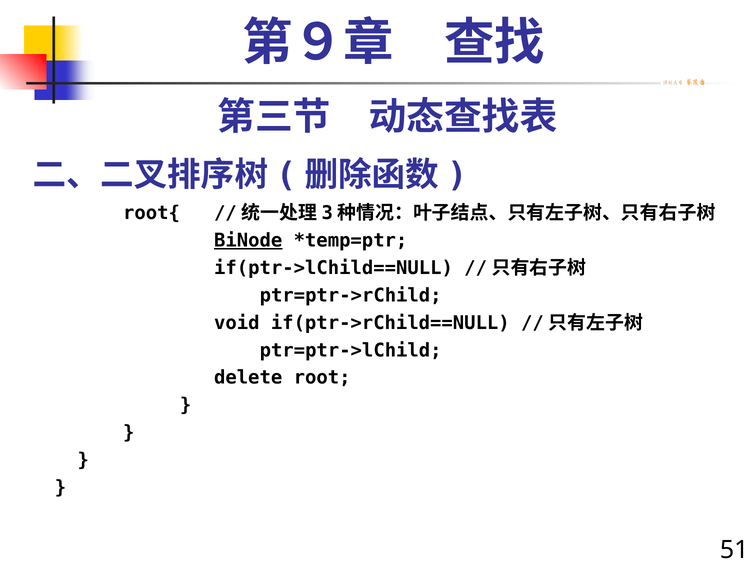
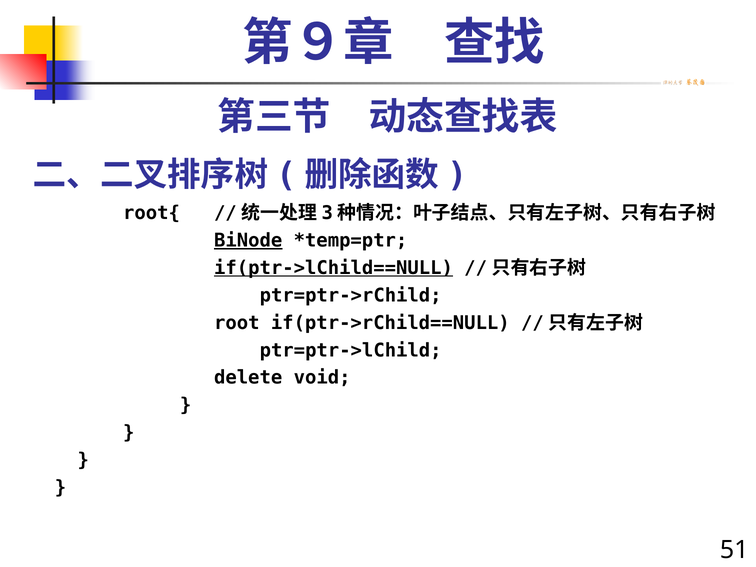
if(ptr->lChild==NULL underline: none -> present (333, 268)
void: void -> root (237, 323)
root: root -> void (322, 378)
